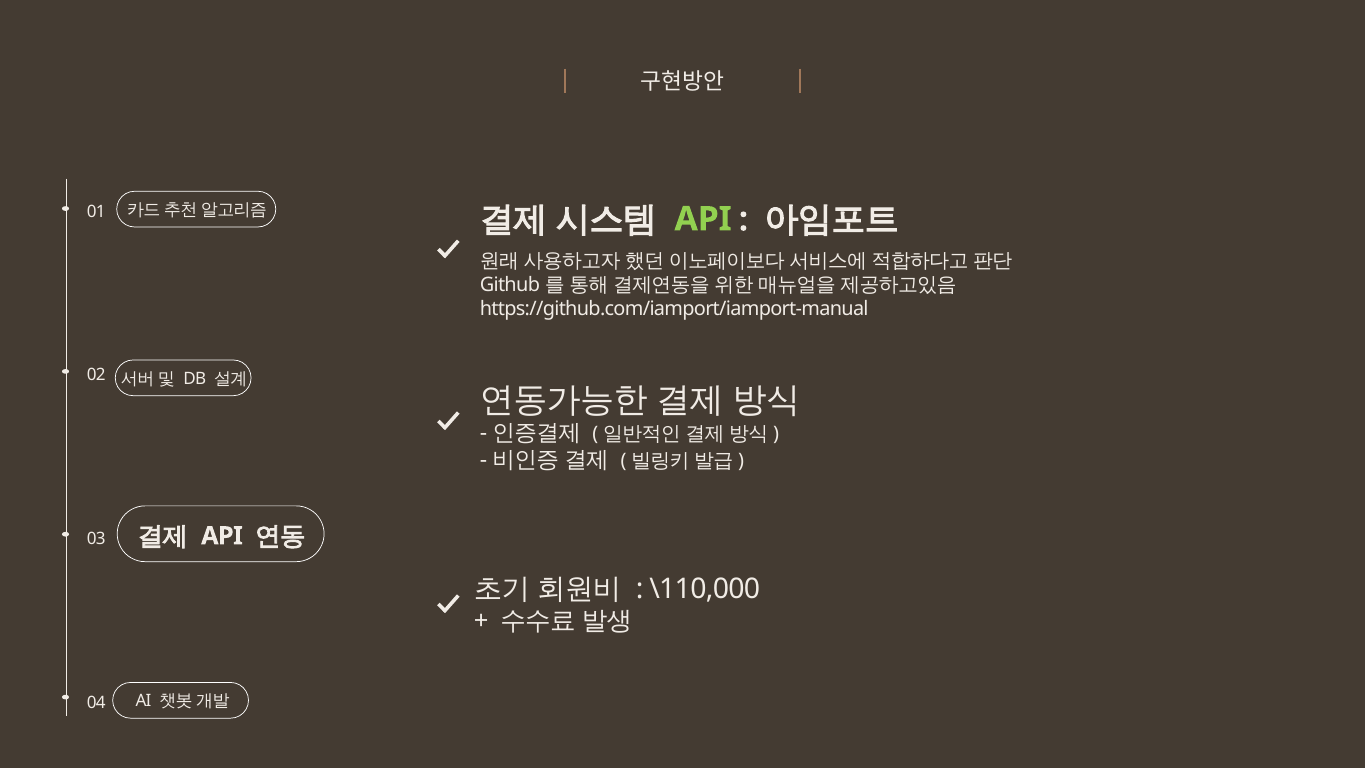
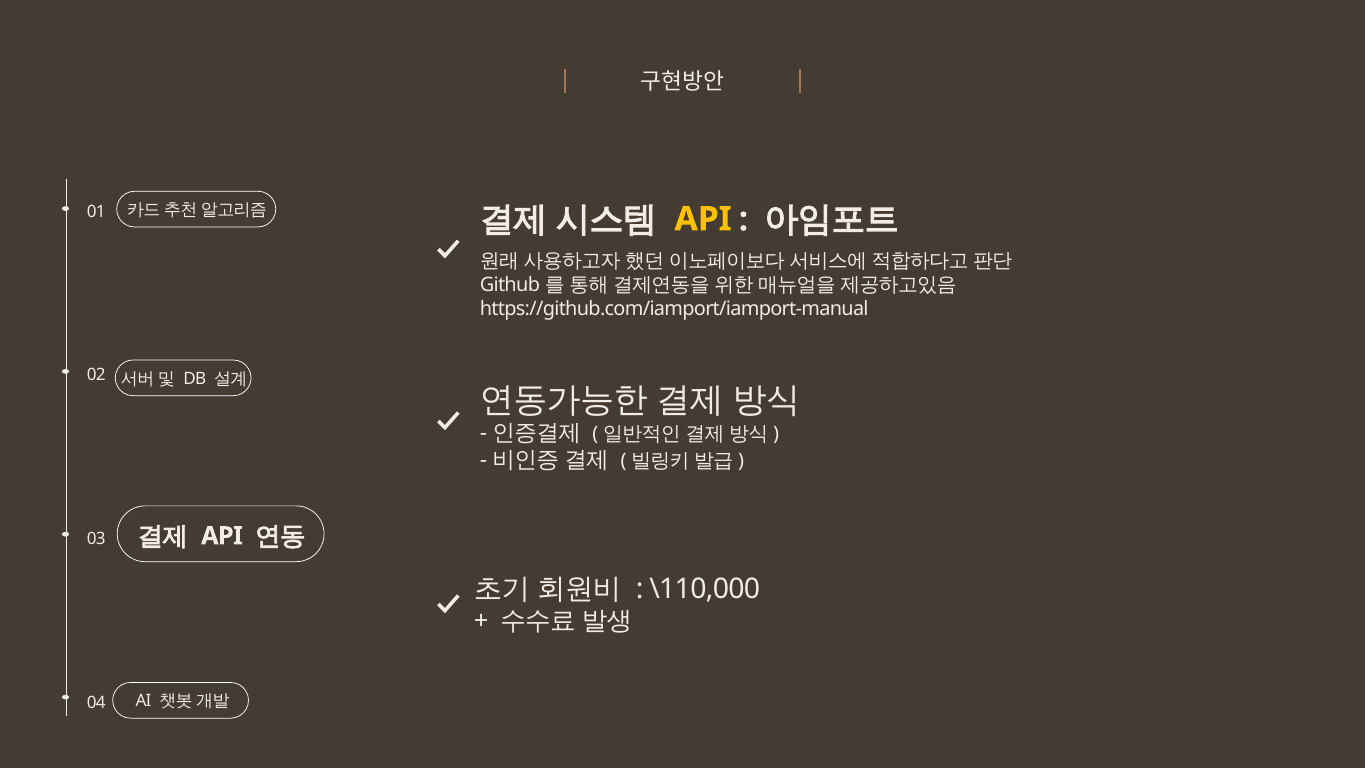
API colour: light green -> yellow (703, 219)
